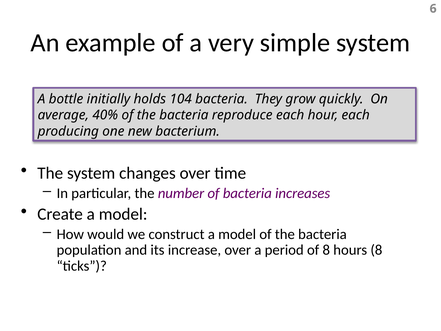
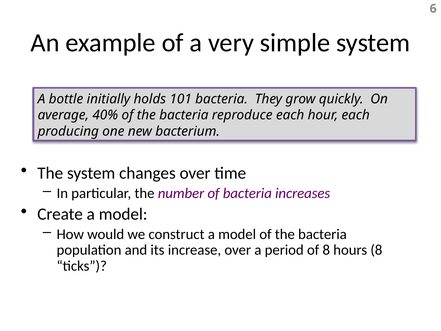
104: 104 -> 101 (181, 99)
